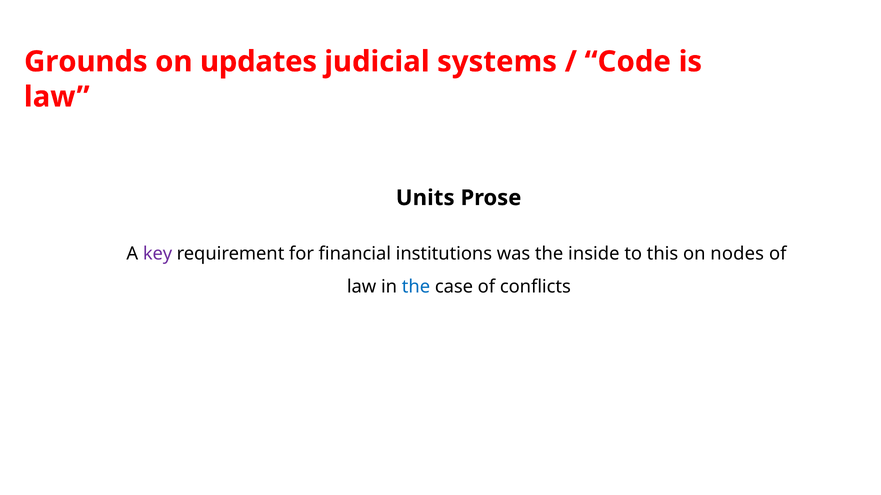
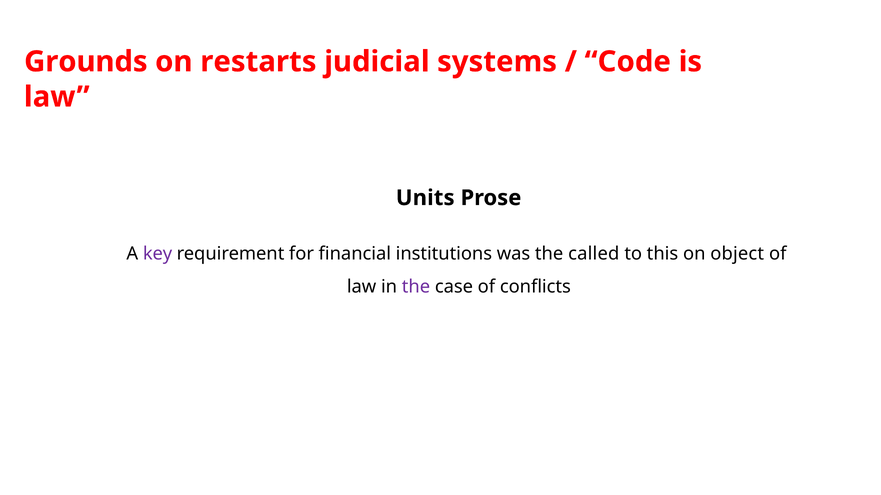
updates: updates -> restarts (258, 62)
inside: inside -> called (594, 254)
nodes: nodes -> object (737, 254)
the colour: blue -> purple (416, 287)
